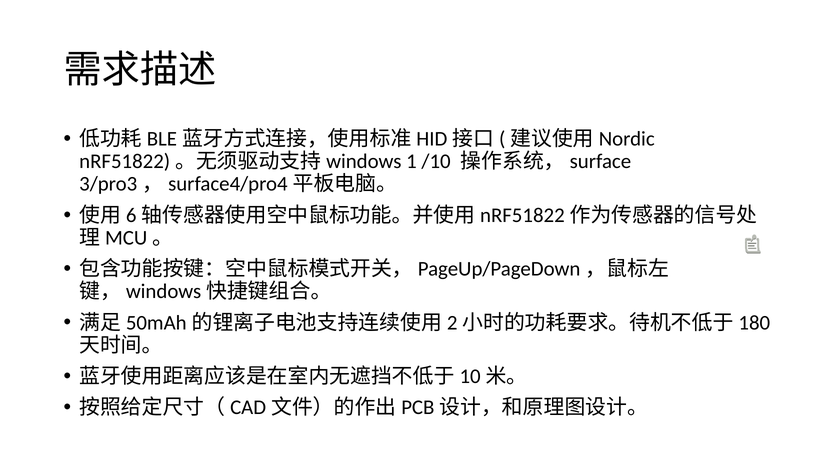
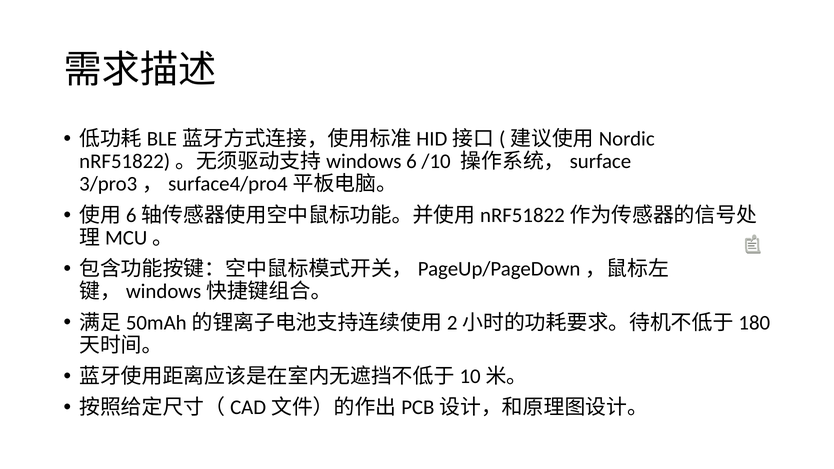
1: 1 -> 6 (411, 162)
